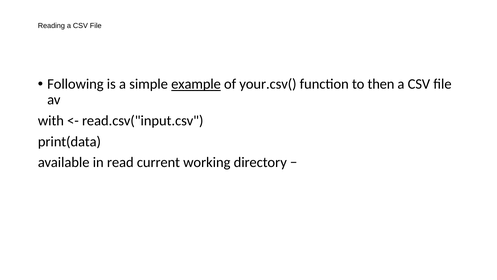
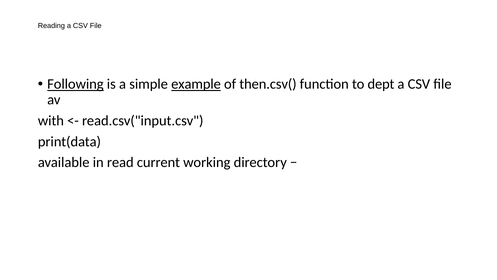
Following underline: none -> present (75, 84)
your.csv(: your.csv( -> then.csv( (268, 84)
then: then -> dept (381, 84)
